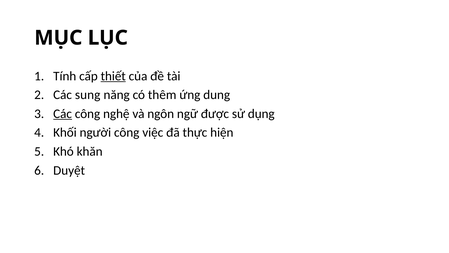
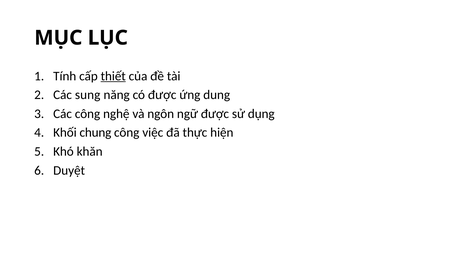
có thêm: thêm -> được (162, 95)
Các underline: present -> none (63, 114)
người: người -> chung (95, 132)
